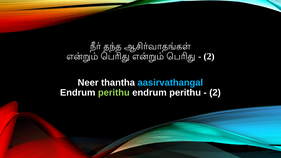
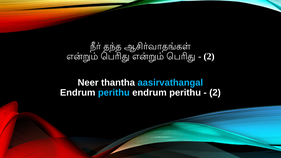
perithu colour: light green -> light blue (114, 93)
